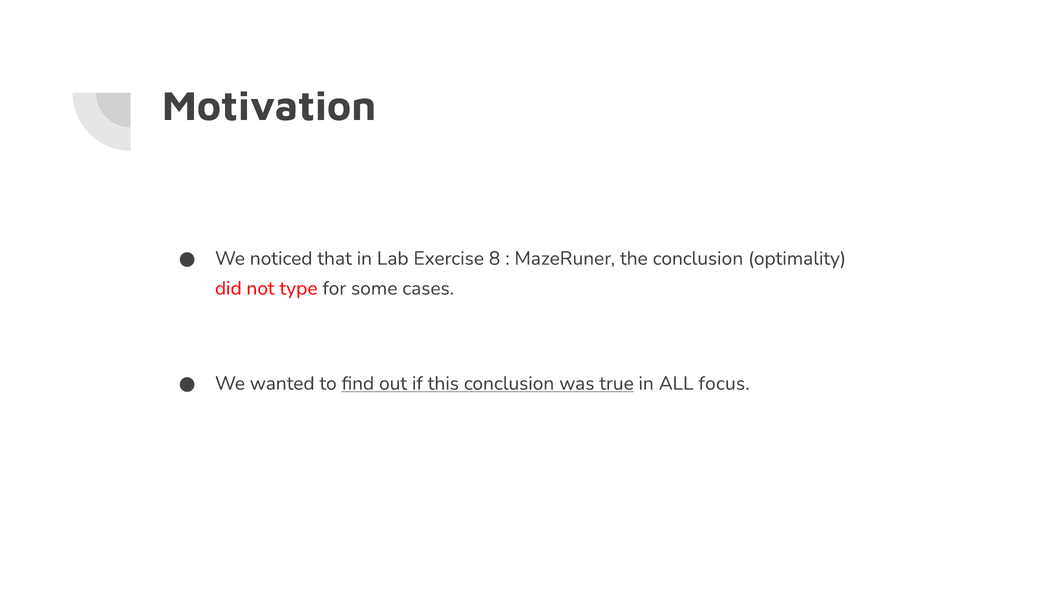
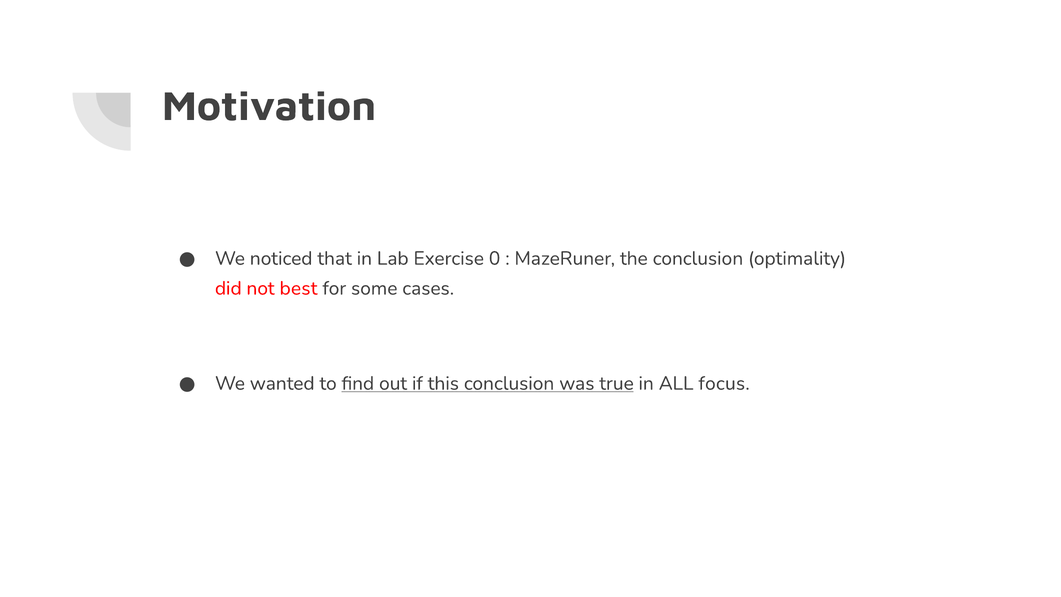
8: 8 -> 0 (495, 258)
type: type -> best (298, 288)
